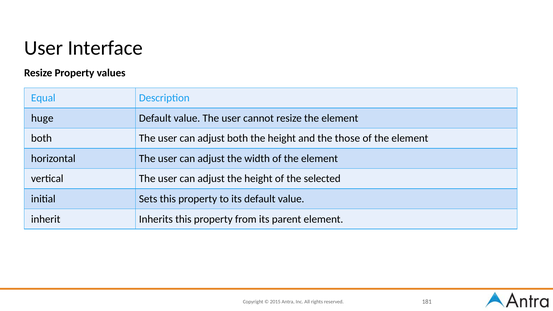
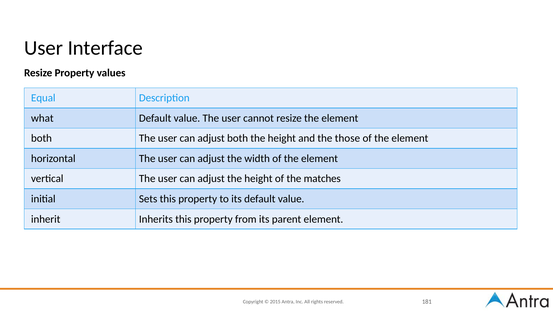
huge: huge -> what (42, 118)
selected: selected -> matches (322, 179)
